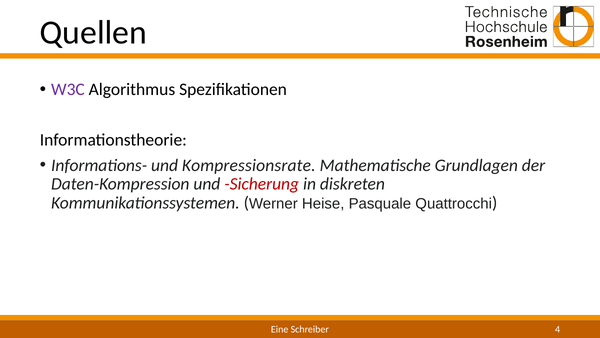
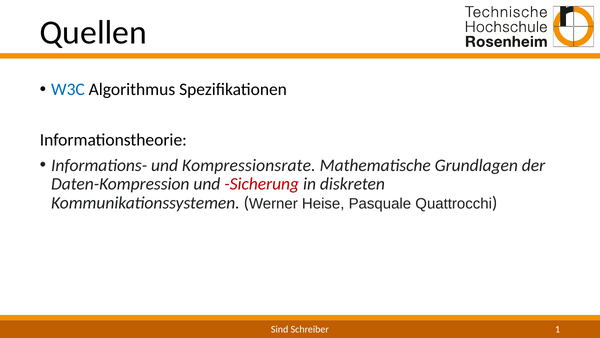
W3C colour: purple -> blue (68, 90)
Eine: Eine -> Sind (280, 329)
4: 4 -> 1 (558, 329)
